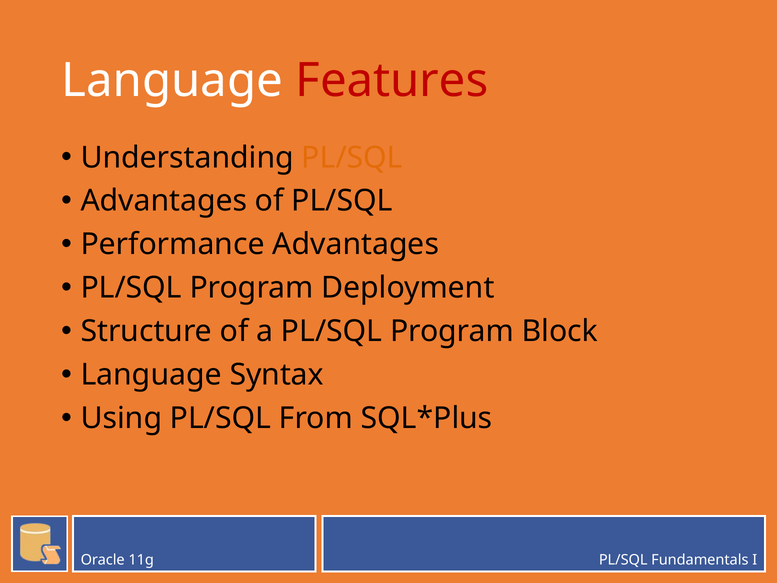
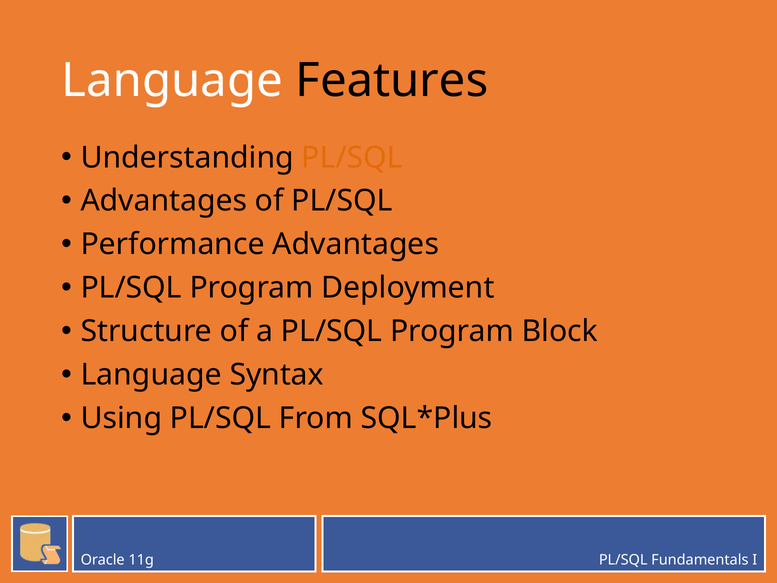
Features colour: red -> black (392, 80)
